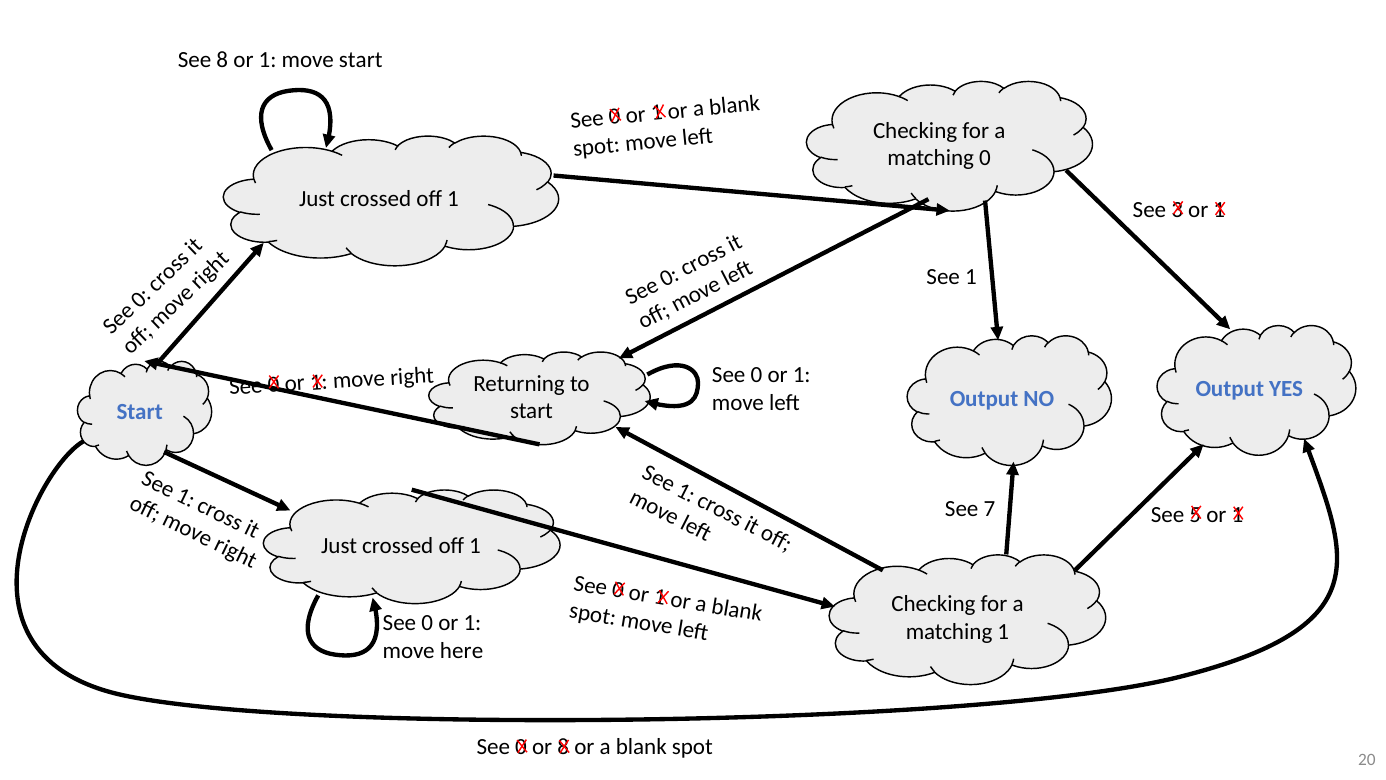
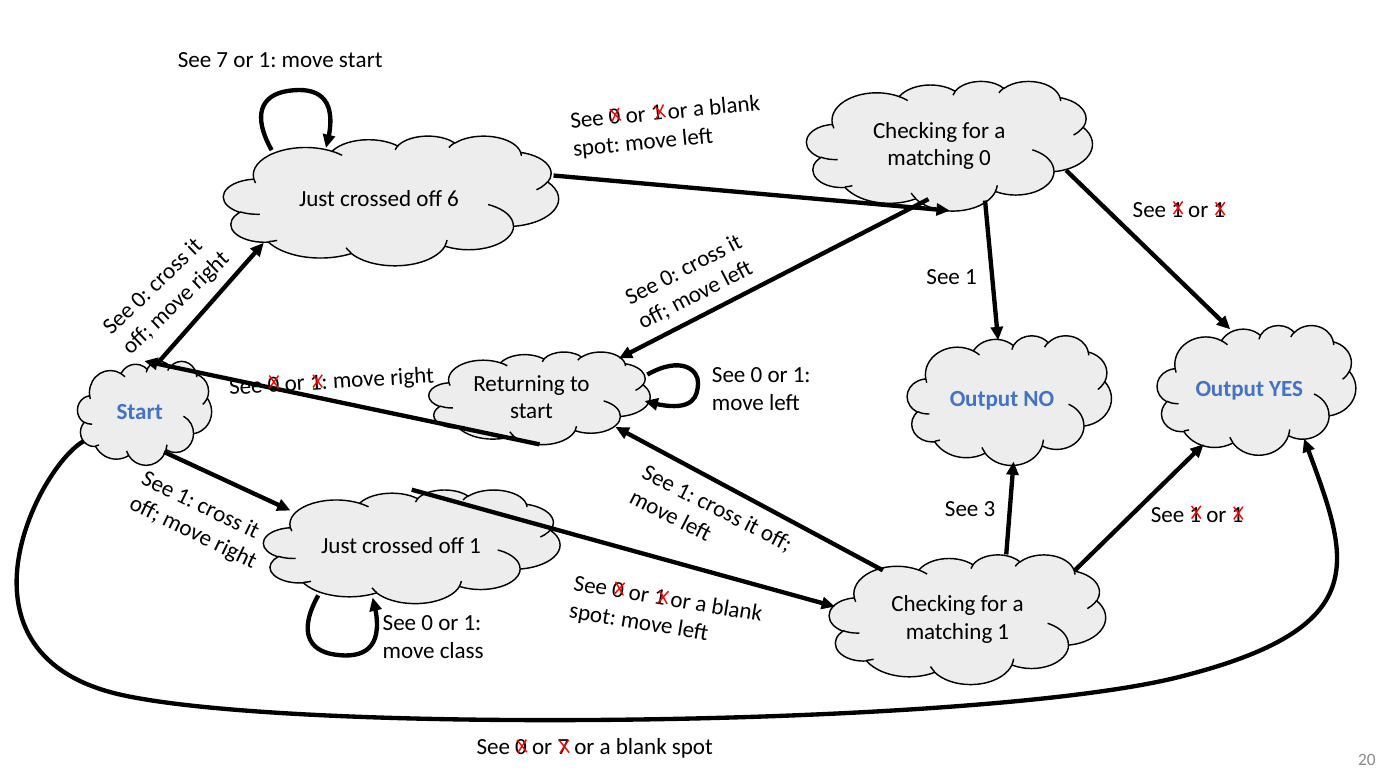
See 8: 8 -> 7 (222, 60)
1: 1 -> 6 (453, 199)
3: 3 -> 1 (1177, 210)
7: 7 -> 3 (989, 508)
5: 5 -> 1 (1195, 515)
here: here -> class (462, 650)
or 8: 8 -> 7 (563, 747)
